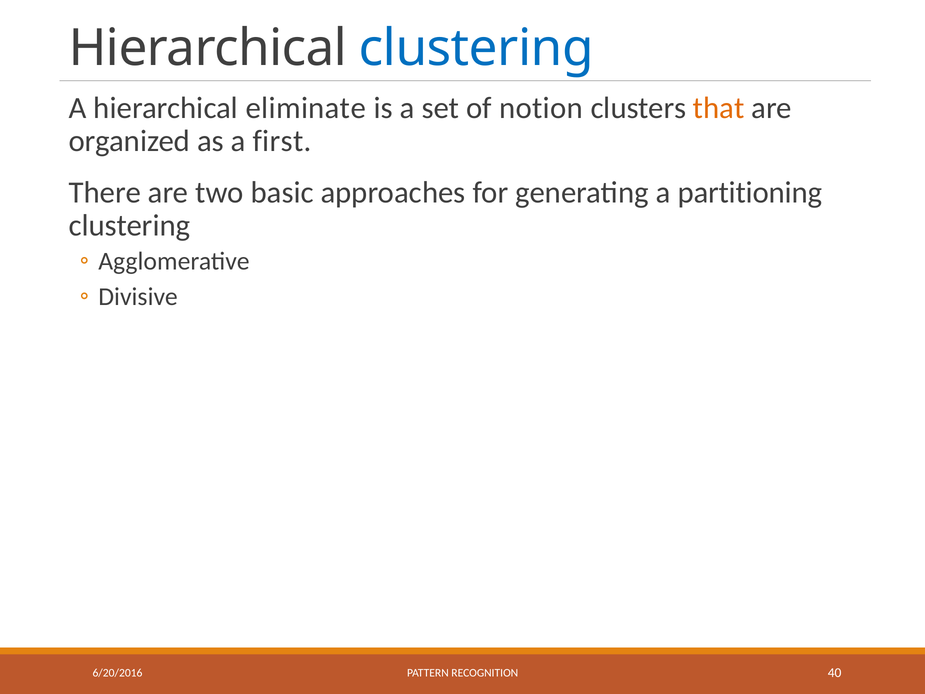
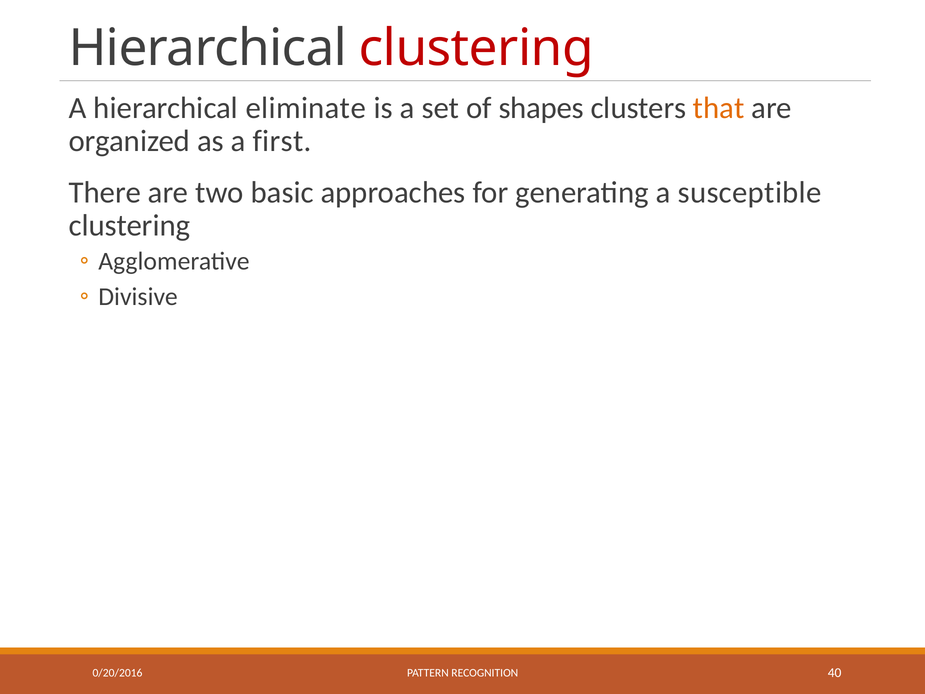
clustering colour: blue -> red (476, 48)
notion: notion -> shapes (541, 108)
partitioning: partitioning -> susceptible (750, 192)
6/20/2016: 6/20/2016 -> 0/20/2016 (117, 673)
